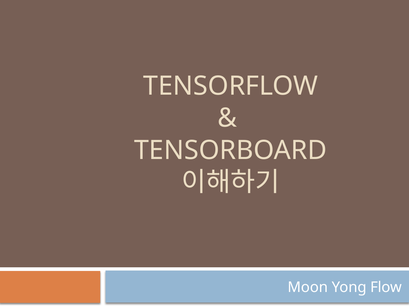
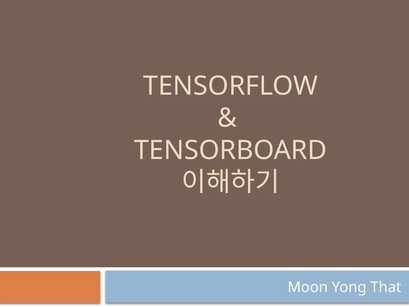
Flow: Flow -> That (386, 287)
